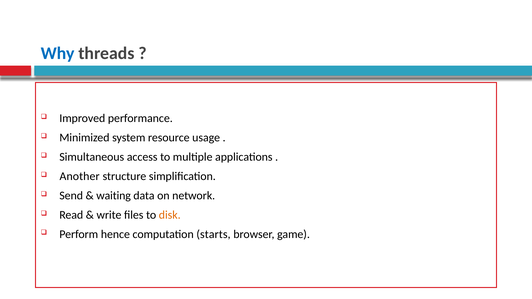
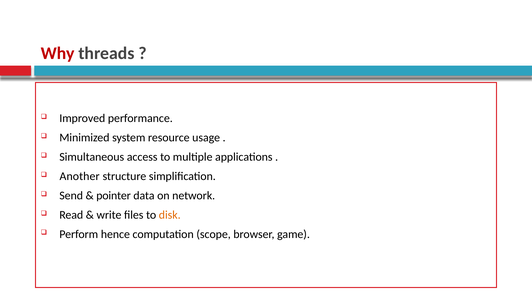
Why colour: blue -> red (58, 53)
waiting: waiting -> pointer (114, 196)
starts: starts -> scope (214, 234)
